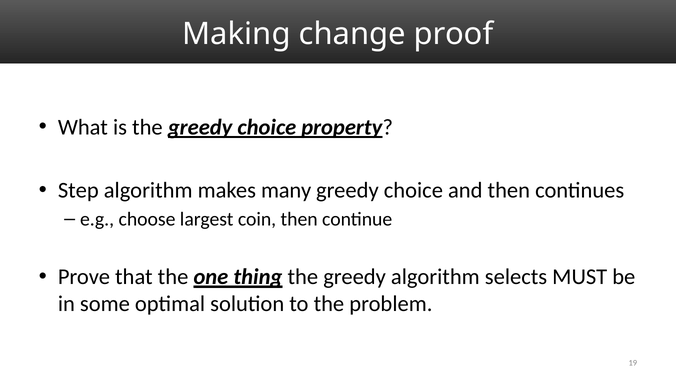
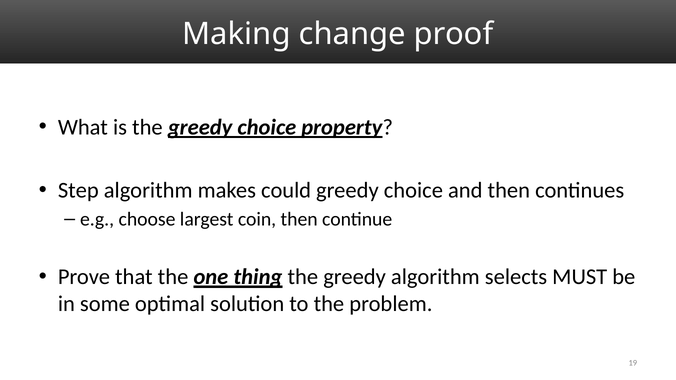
many: many -> could (286, 190)
